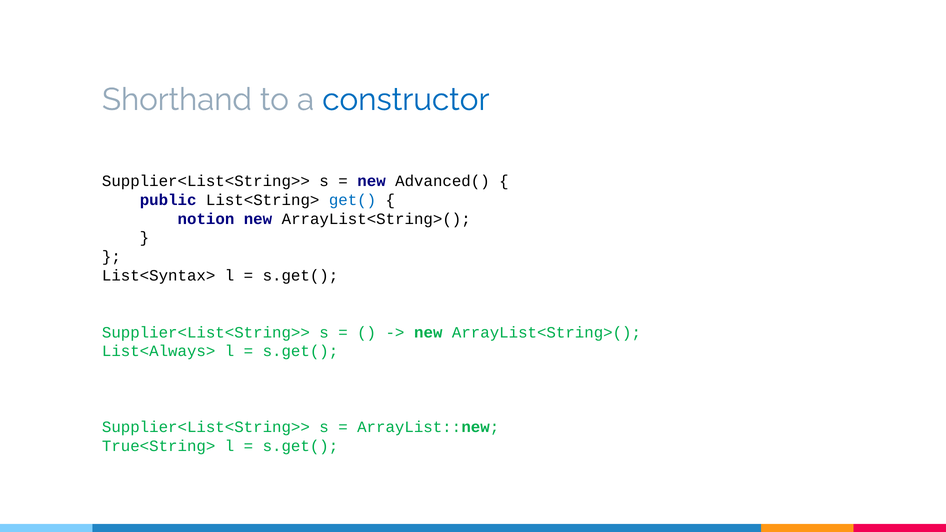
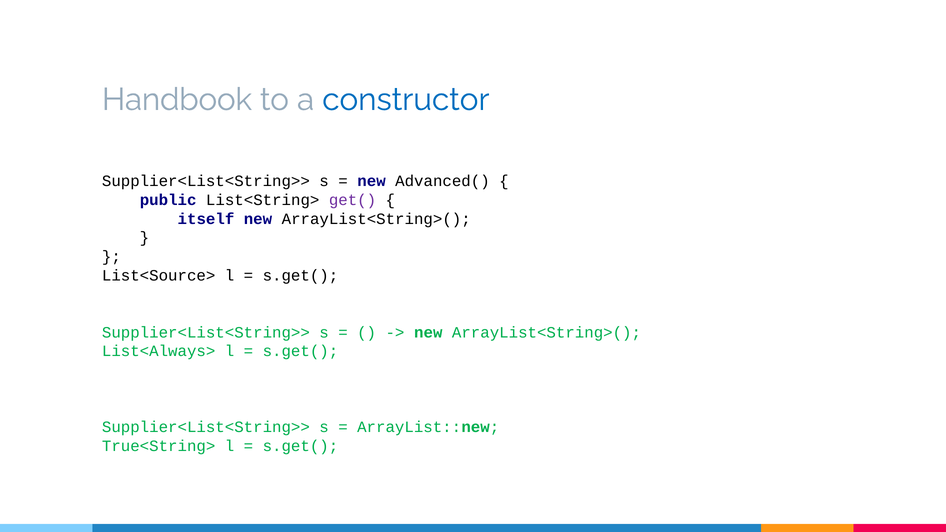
Shorthand: Shorthand -> Handbook (177, 100)
get( colour: blue -> purple (353, 200)
notion: notion -> itself (206, 219)
List<Syntax>: List<Syntax> -> List<Source> (159, 276)
